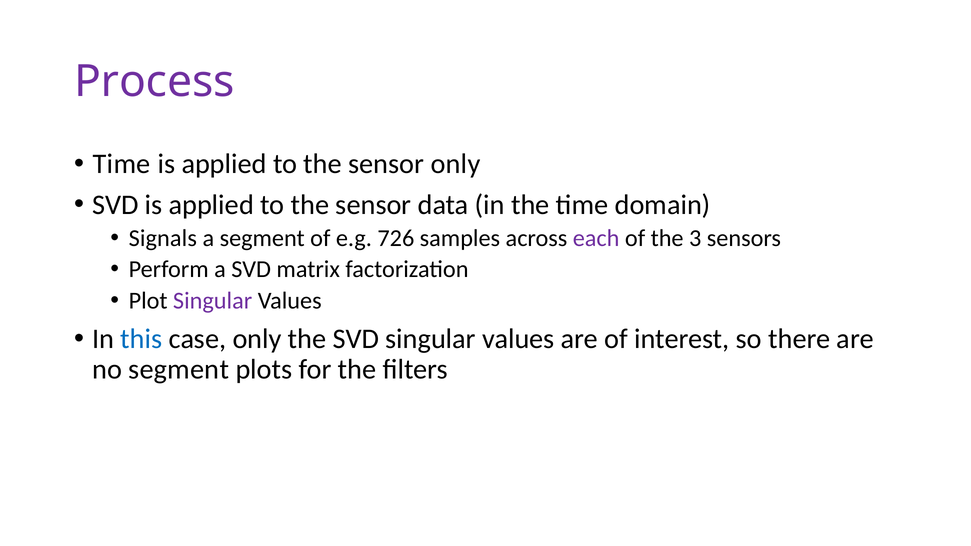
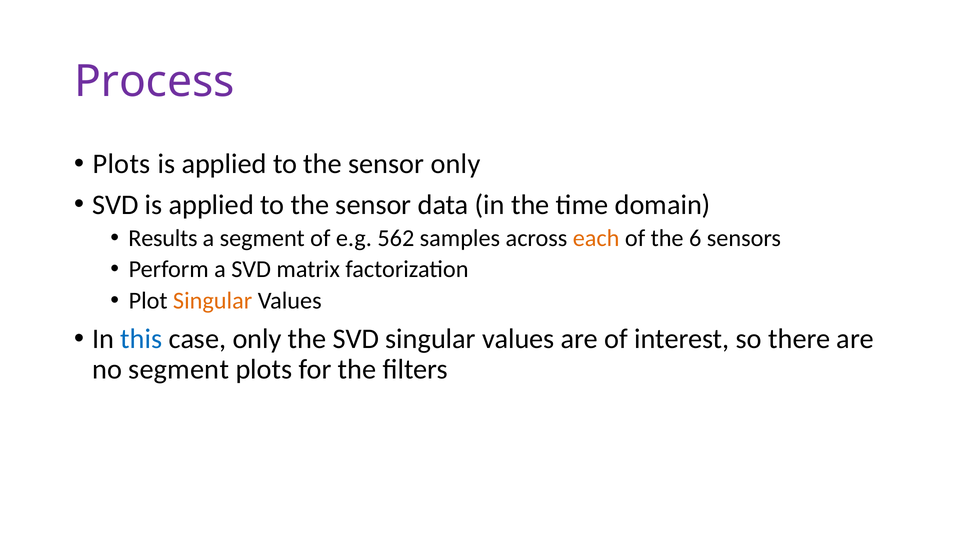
Time: Time -> Plots (122, 164)
Signals: Signals -> Results (163, 238)
726: 726 -> 562 (396, 238)
each colour: purple -> orange (596, 238)
3: 3 -> 6 (695, 238)
Singular colour: purple -> orange (213, 301)
